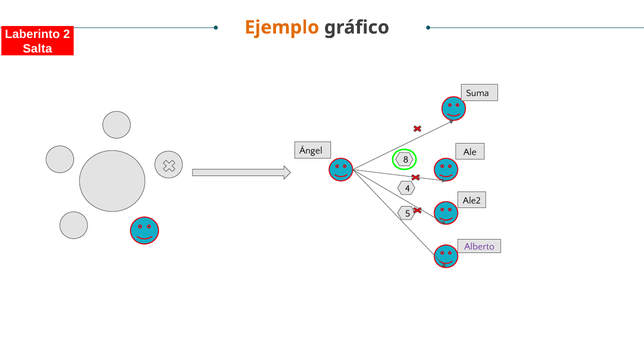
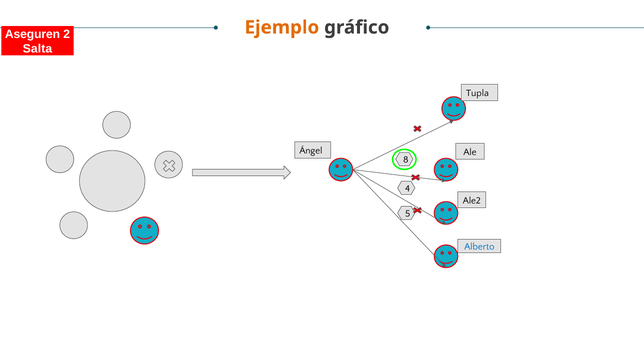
Laberinto: Laberinto -> Aseguren (33, 34)
Suma: Suma -> Tupla (477, 93)
Alberto colour: purple -> blue (479, 247)
